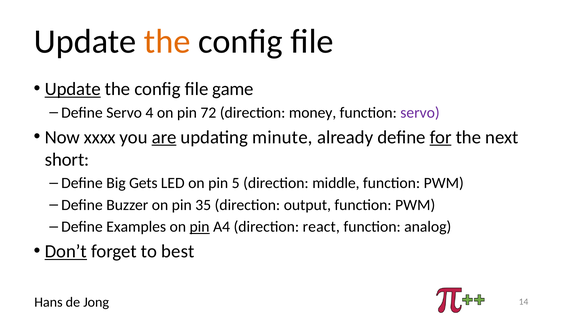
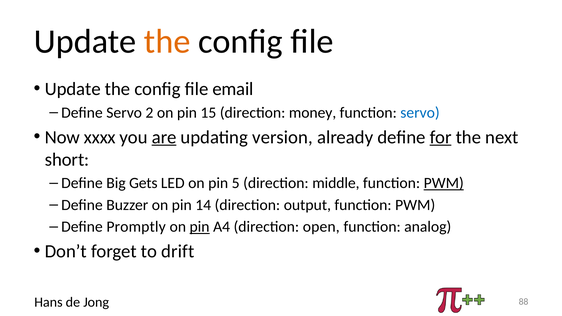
Update underline: present -> none (73, 89)
game: game -> email (233, 89)
4: 4 -> 2 (149, 113)
72: 72 -> 15 (208, 113)
servo colour: purple -> blue (420, 113)
minute: minute -> version (282, 137)
PWM underline: none -> present (444, 183)
35: 35 -> 14 (203, 205)
Examples: Examples -> Promptly (136, 227)
react: react -> open (321, 227)
Don’t underline: present -> none (66, 251)
best: best -> drift (178, 251)
14: 14 -> 88 (524, 302)
